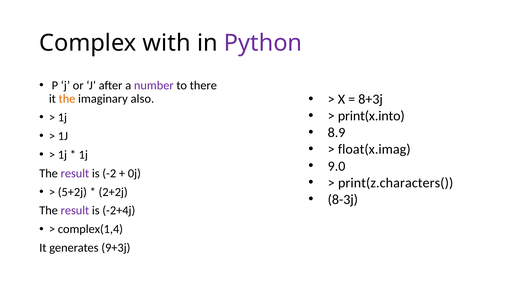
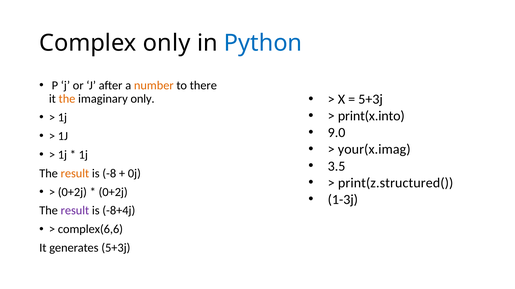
Complex with: with -> only (167, 43)
Python colour: purple -> blue (263, 43)
number colour: purple -> orange (154, 86)
8+3j: 8+3j -> 5+3j (371, 100)
imaginary also: also -> only (143, 99)
8.9: 8.9 -> 9.0 (337, 133)
float(x.imag: float(x.imag -> your(x.imag (374, 150)
9.0: 9.0 -> 3.5 (337, 166)
result colour: purple -> orange (75, 174)
-2: -2 -> -8 (109, 174)
print(z.characters(: print(z.characters( -> print(z.structured( (396, 183)
5+2j: 5+2j -> 0+2j (72, 192)
2+2j: 2+2j -> 0+2j (113, 192)
8-3j: 8-3j -> 1-3j (343, 200)
-2+4j: -2+4j -> -8+4j (119, 211)
complex(1,4: complex(1,4 -> complex(6,6 (90, 230)
generates 9+3j: 9+3j -> 5+3j (116, 248)
